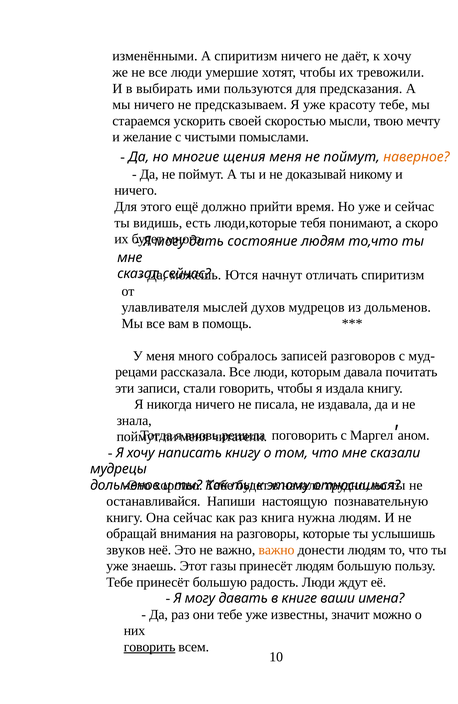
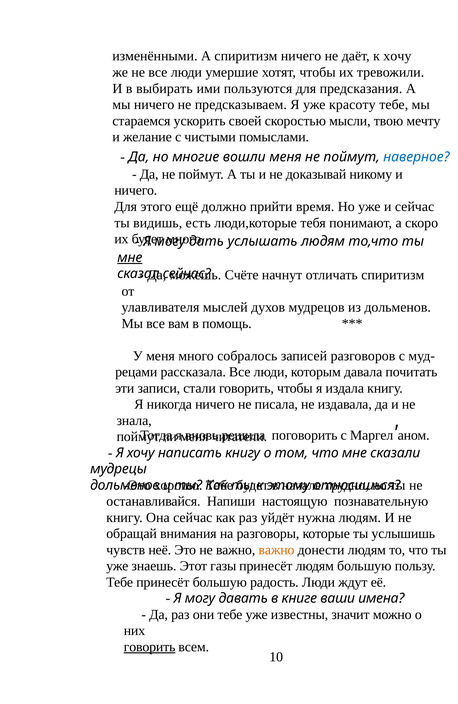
щения: щения -> вошли (244, 157)
наверное colour: orange -> blue (416, 157)
состояние: состояние -> услышать (262, 242)
мне underline: none -> present (130, 258)
Ются: Ются -> Счёте (242, 275)
книга: книга -> уйдёт (278, 518)
звуков: звуков -> чувств (126, 550)
